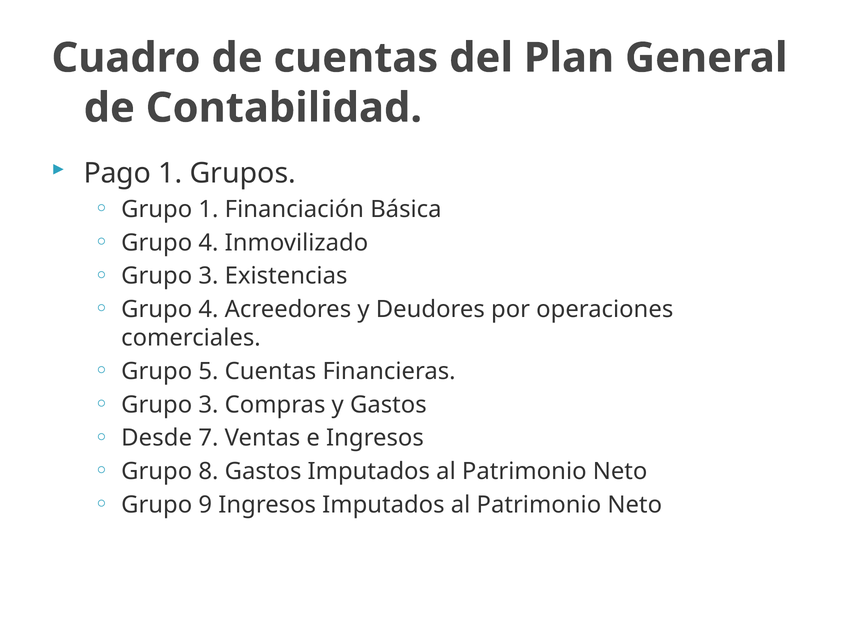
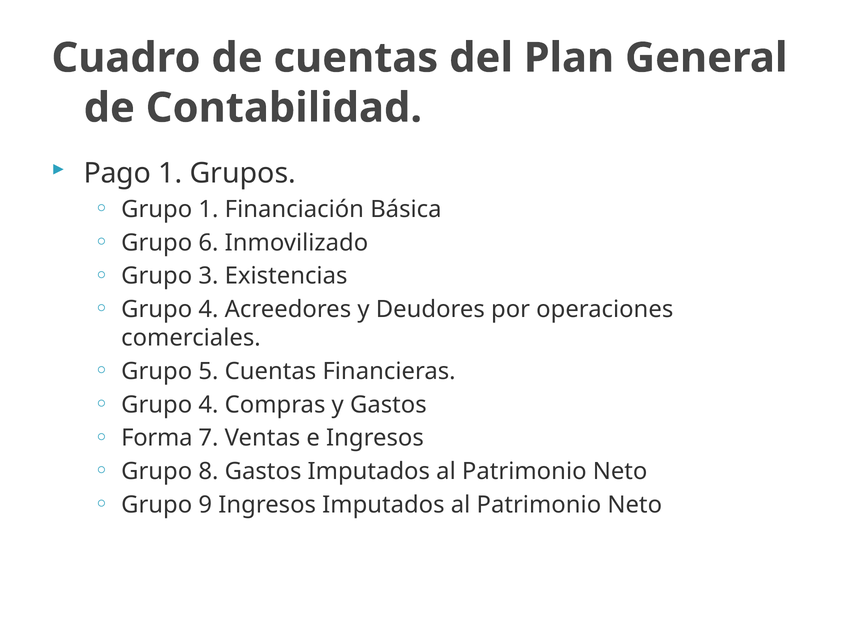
4: 4 -> 6 (208, 243)
3: 3 -> 4 (208, 405)
Desde: Desde -> Forma (157, 438)
